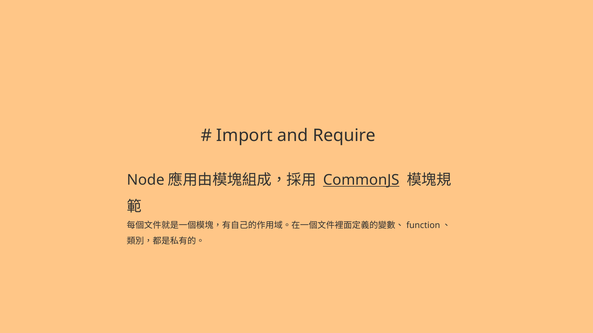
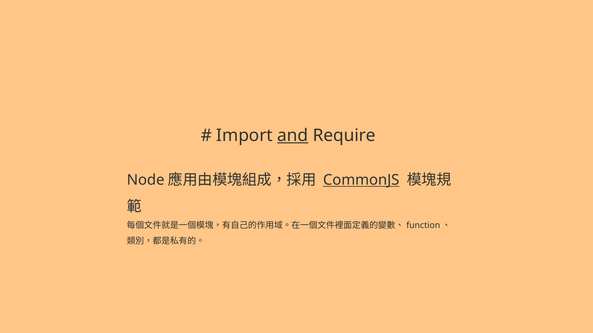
and underline: none -> present (293, 136)
